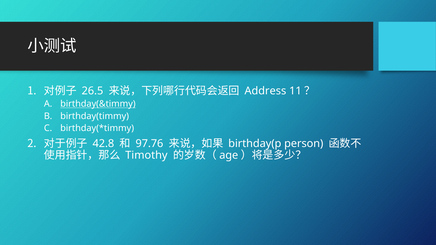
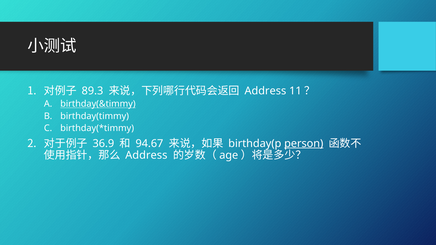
26.5: 26.5 -> 89.3 (92, 91)
42.8: 42.8 -> 36.9 (103, 144)
97.76: 97.76 -> 94.67 (149, 144)
person underline: none -> present (304, 144)
Timothy: Timothy -> Address (146, 155)
